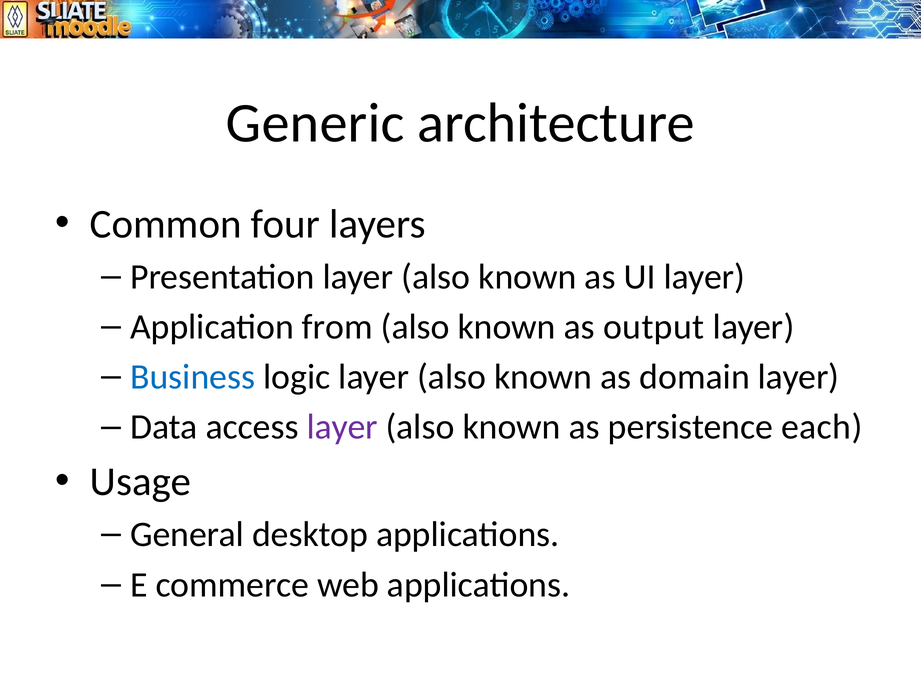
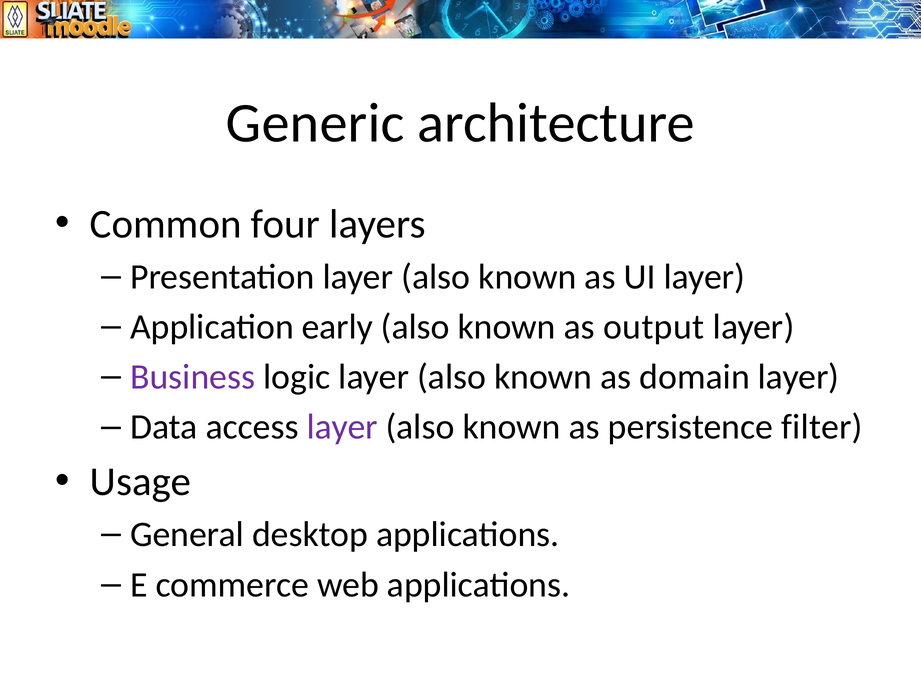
from: from -> early (337, 327)
Business colour: blue -> purple (193, 377)
each: each -> filter (822, 427)
